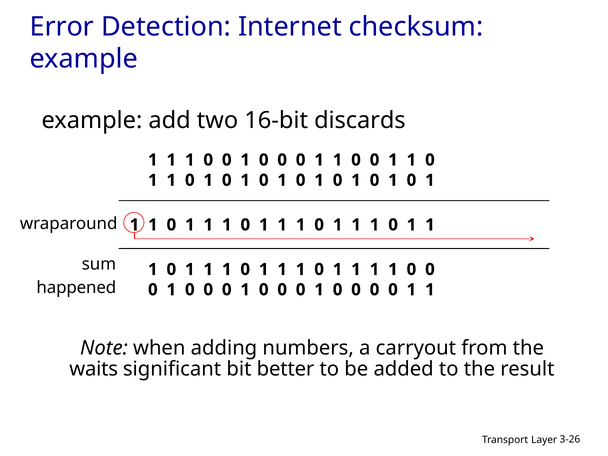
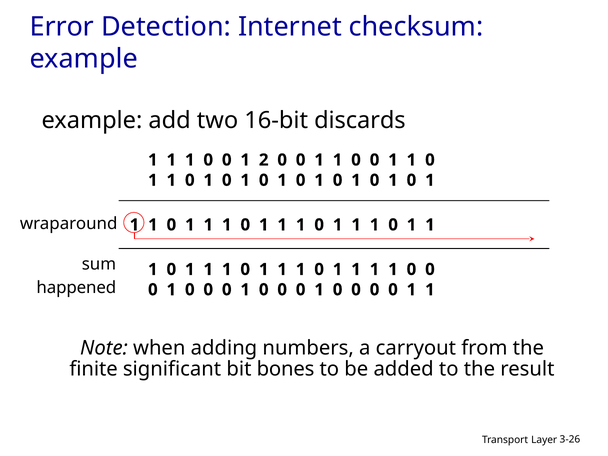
0: 0 -> 2 (264, 160)
waits: waits -> finite (94, 369)
better: better -> bones (286, 369)
